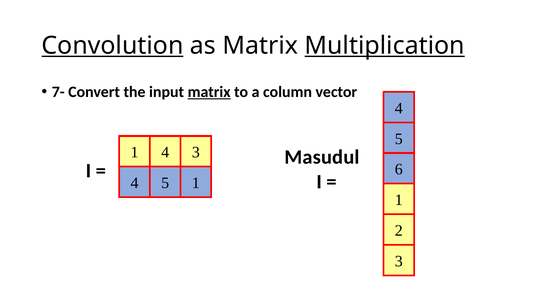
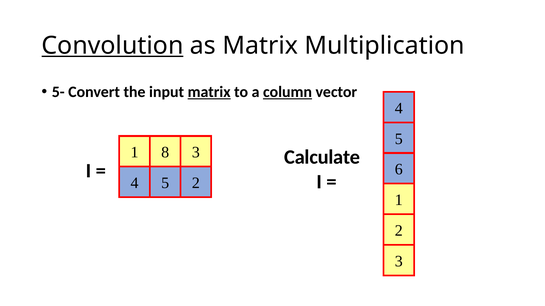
Multiplication underline: present -> none (385, 46)
7-: 7- -> 5- (58, 92)
column underline: none -> present (288, 92)
1 4: 4 -> 8 (165, 153)
Masudul: Masudul -> Calculate (322, 157)
5 1: 1 -> 2 (196, 183)
